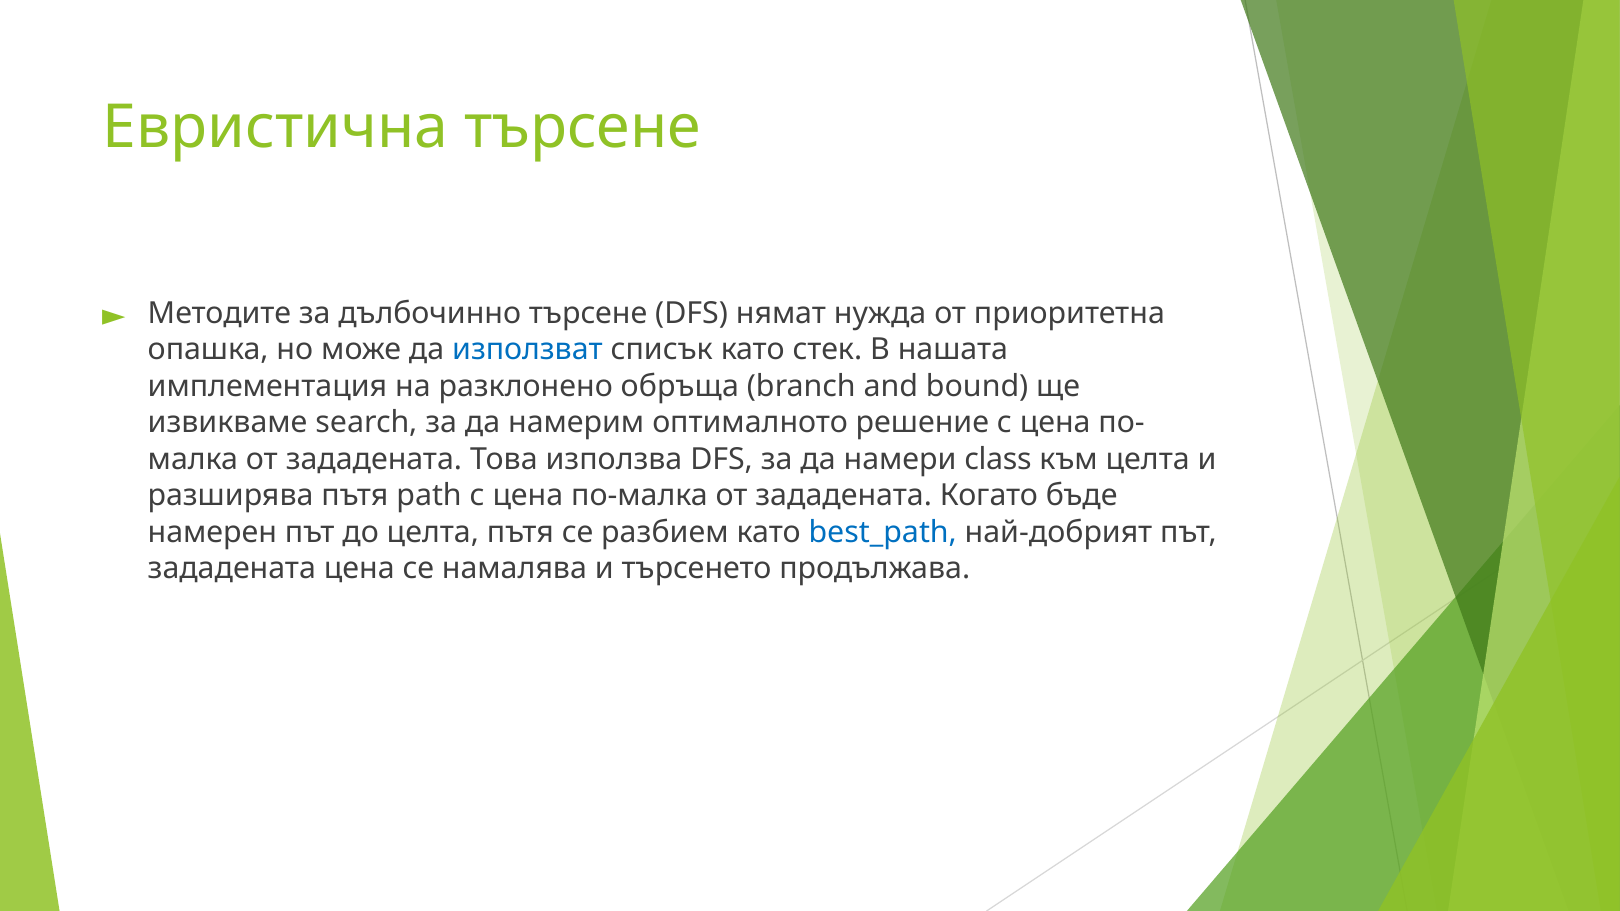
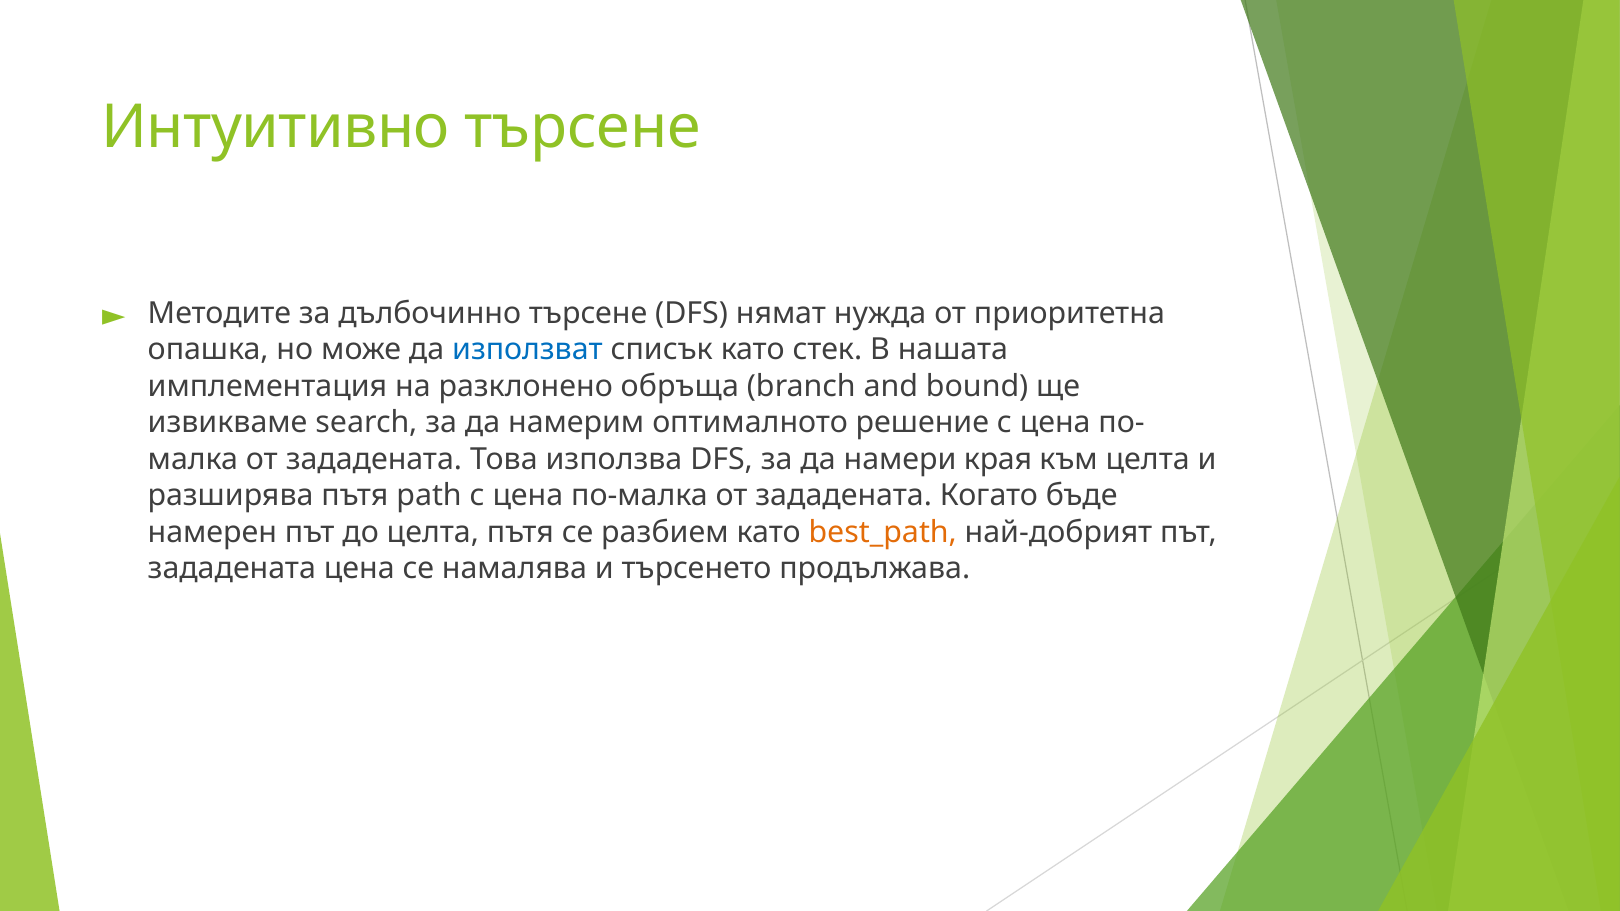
Евристична: Евристична -> Интуитивно (276, 128)
class: class -> края (998, 459)
best_path colour: blue -> orange (883, 532)
